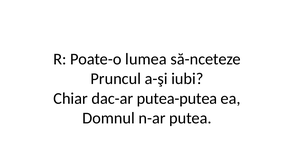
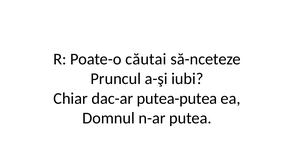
lumea: lumea -> căutai (146, 59)
